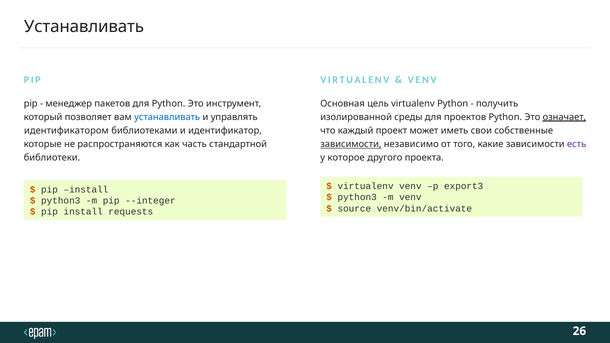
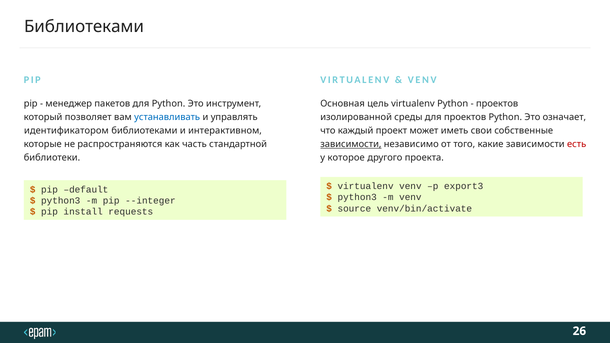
Устанавливать: Устанавливать -> Библиотеками (84, 26)
получить: получить -> проектов (497, 103)
означает underline: present -> none (564, 117)
идентификатор: идентификатор -> интерактивном (225, 131)
есть colour: purple -> red (577, 144)
install: install -> default (86, 190)
